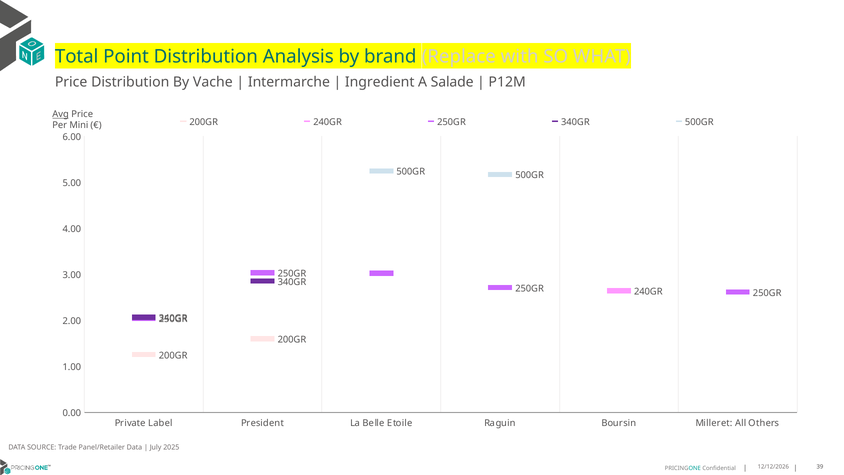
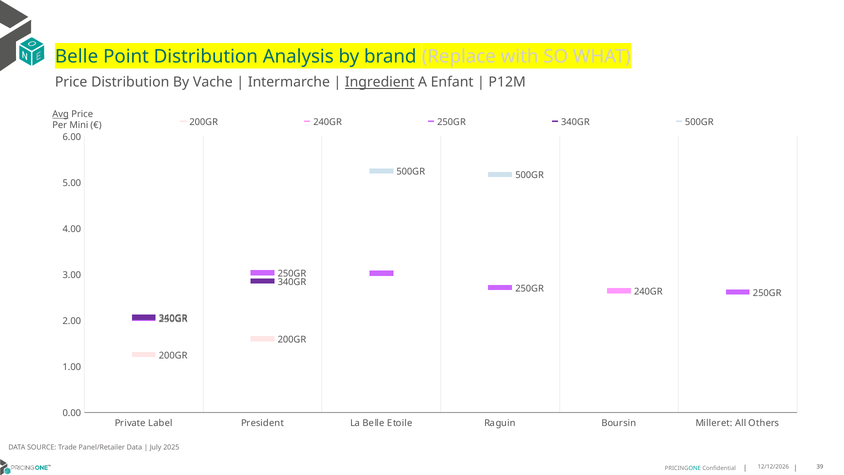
Total: Total -> Belle (77, 57)
Ingredient underline: none -> present (380, 82)
Salade: Salade -> Enfant (452, 82)
